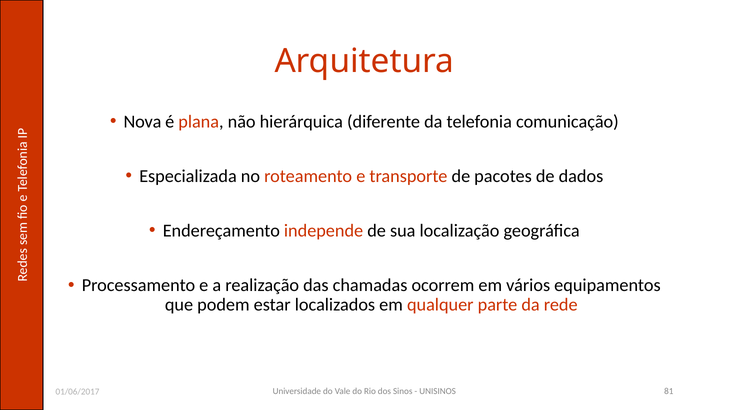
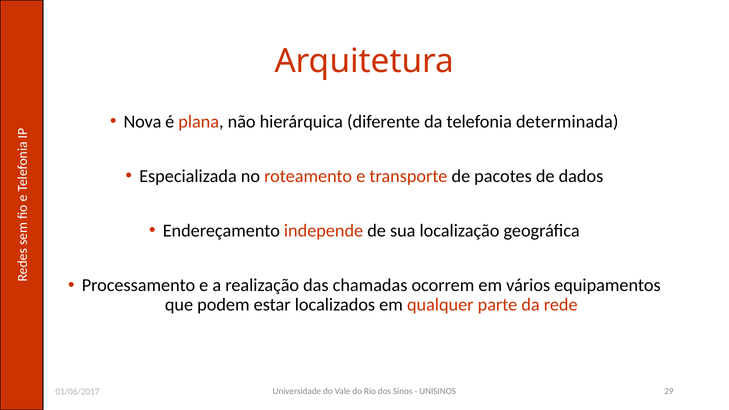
comunicação: comunicação -> determinada (567, 122)
81: 81 -> 29 (669, 392)
